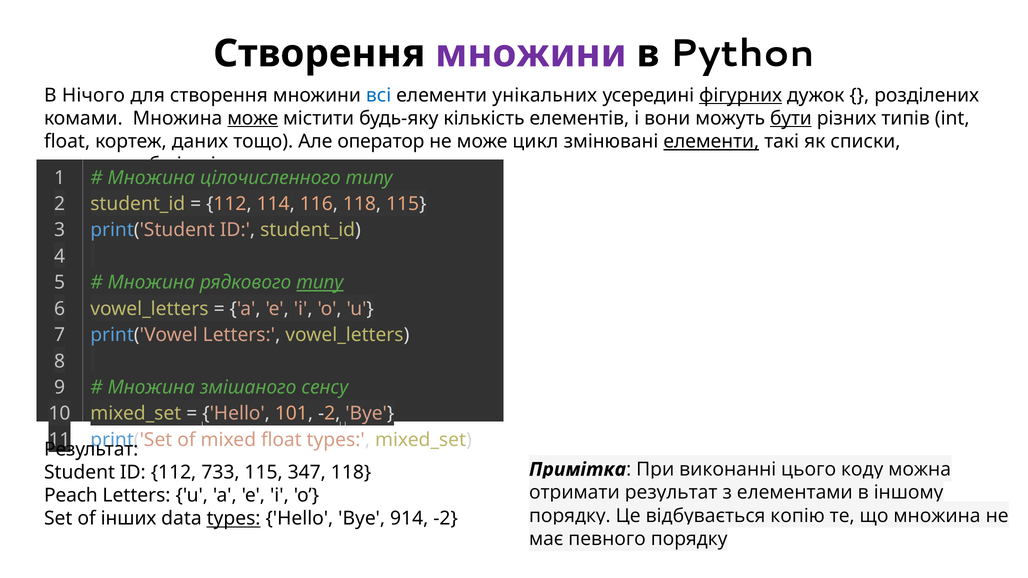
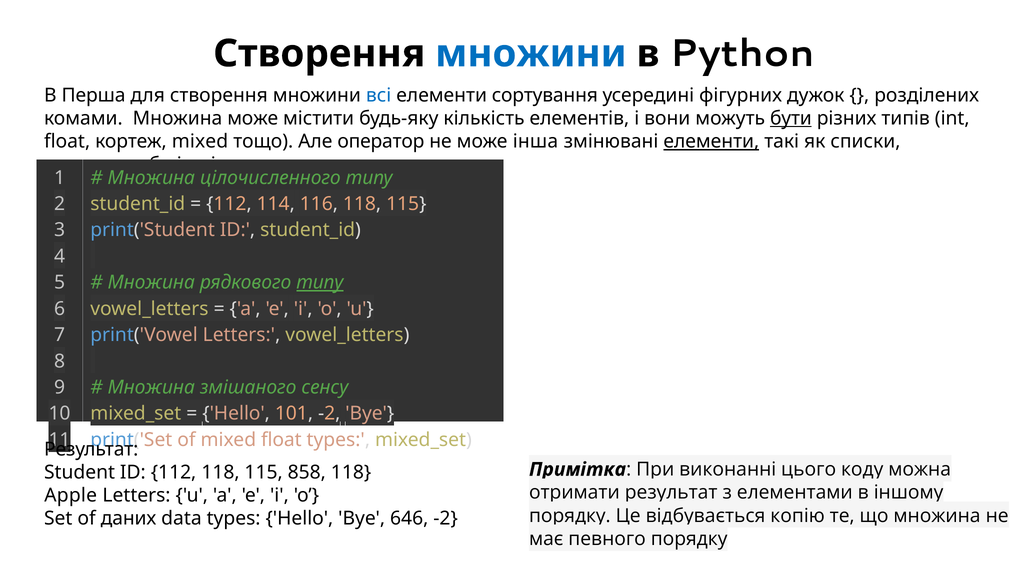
множини colour: purple -> blue (531, 54)
Нічого: Нічого -> Перша (94, 95)
унікальних: унікальних -> сортування (545, 95)
фігурних underline: present -> none (741, 95)
може underline: present -> none (253, 118)
кортеж даних: даних -> mixed (200, 142)
цикл: цикл -> інша (535, 142)
112 733: 733 -> 118 (220, 473)
347: 347 -> 858 (307, 473)
Peach: Peach -> Apple (71, 496)
інших: інших -> даних (129, 519)
types underline: present -> none (234, 519)
914: 914 -> 646 (409, 519)
